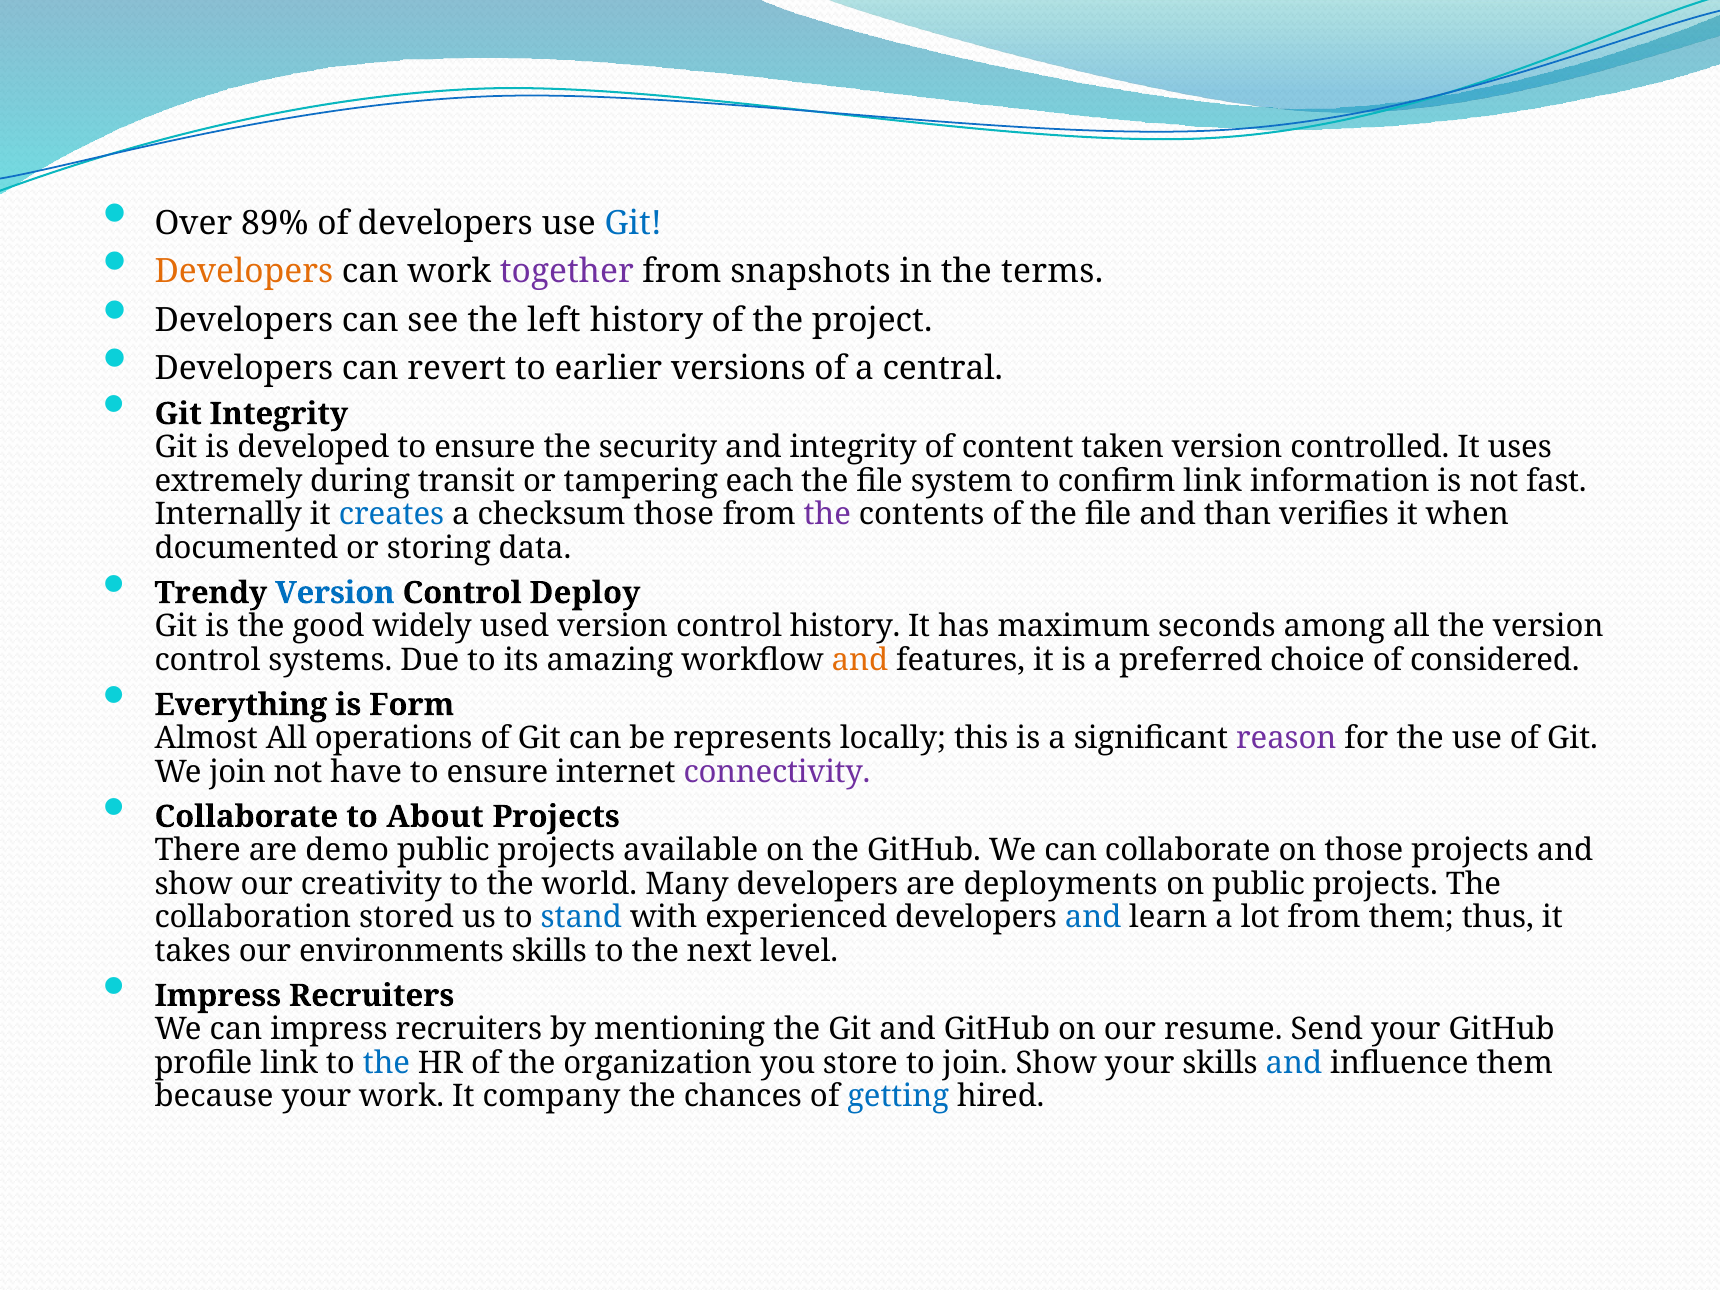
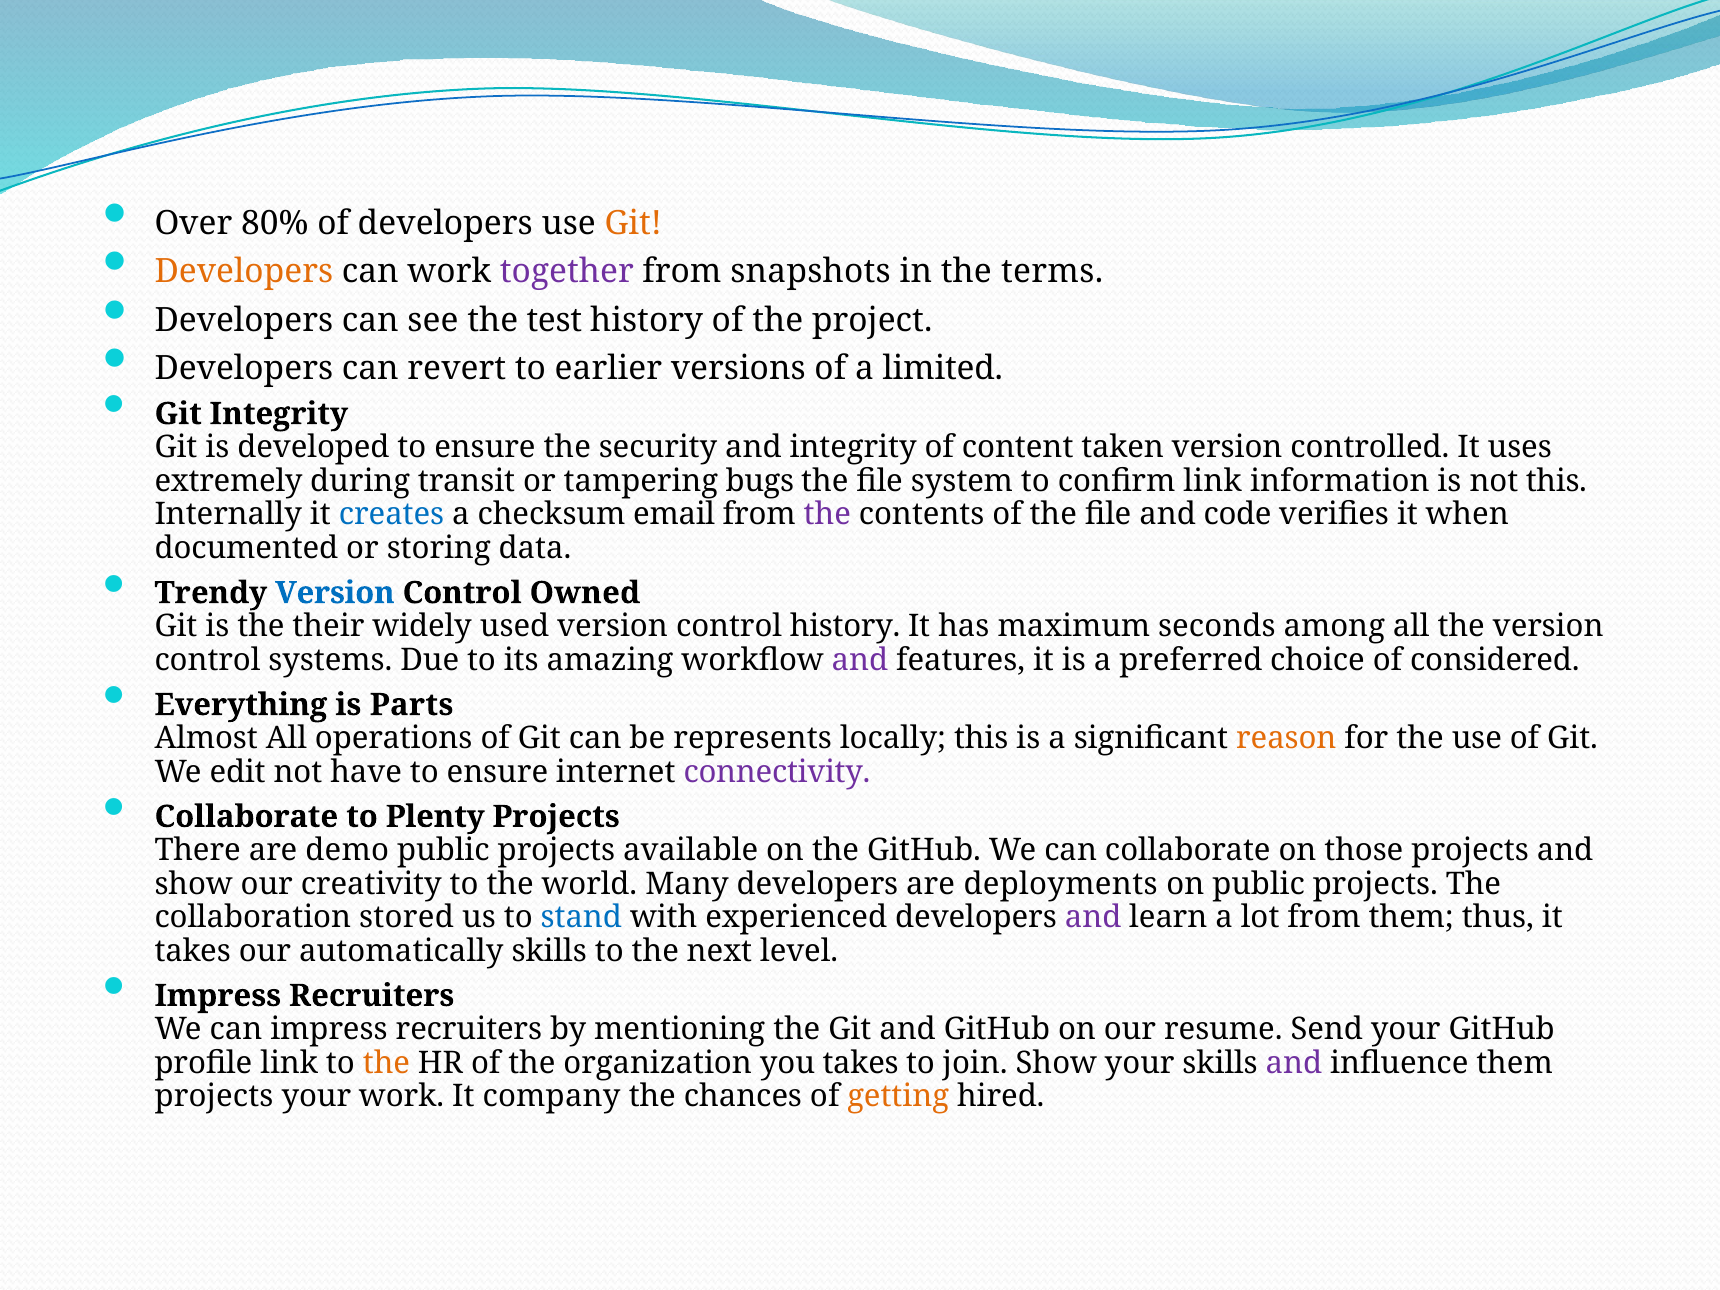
89%: 89% -> 80% (275, 224)
Git colour: blue -> orange (633, 224)
left: left -> test (554, 320)
central: central -> limited (943, 368)
each: each -> bugs (760, 481)
not fast: fast -> this (1556, 481)
checksum those: those -> email (674, 515)
than: than -> code (1238, 515)
Deploy: Deploy -> Owned (585, 593)
good: good -> their (328, 627)
and colour: orange -> purple (860, 660)
Form: Form -> Parts (412, 705)
reason colour: purple -> orange (1286, 738)
We join: join -> edit (238, 772)
About: About -> Plenty (435, 817)
and colour: blue -> purple (1093, 917)
environments: environments -> automatically (401, 951)
the colour: blue -> orange (386, 1063)
you store: store -> takes (861, 1063)
and colour: blue -> purple (1294, 1063)
because: because -> projects (214, 1097)
getting colour: blue -> orange (898, 1097)
